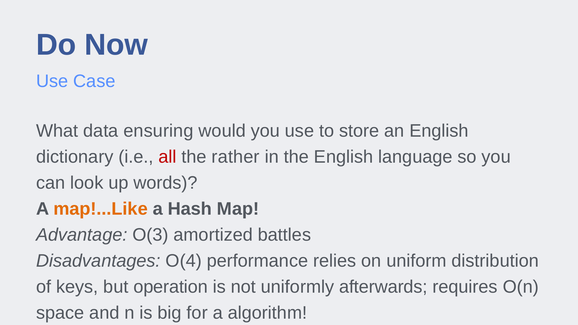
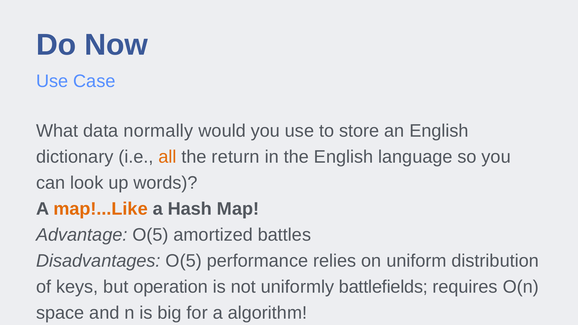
ensuring: ensuring -> normally (158, 131)
all colour: red -> orange (168, 157)
rather: rather -> return (236, 157)
Advantage O(3: O(3 -> O(5 (151, 235)
Disadvantages O(4: O(4 -> O(5 (184, 261)
afterwards: afterwards -> battlefields (383, 287)
